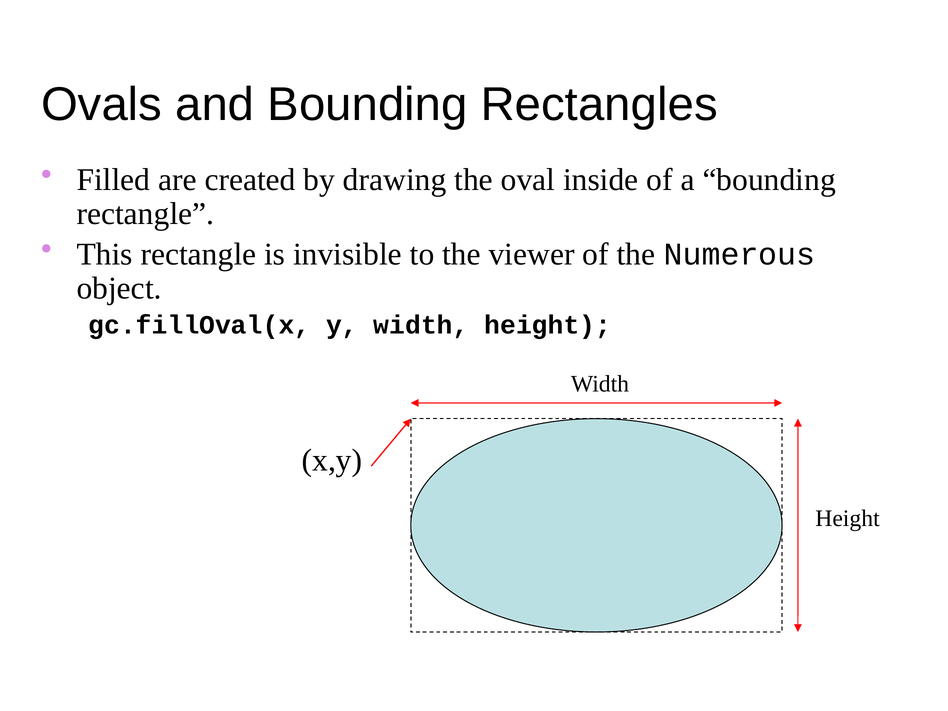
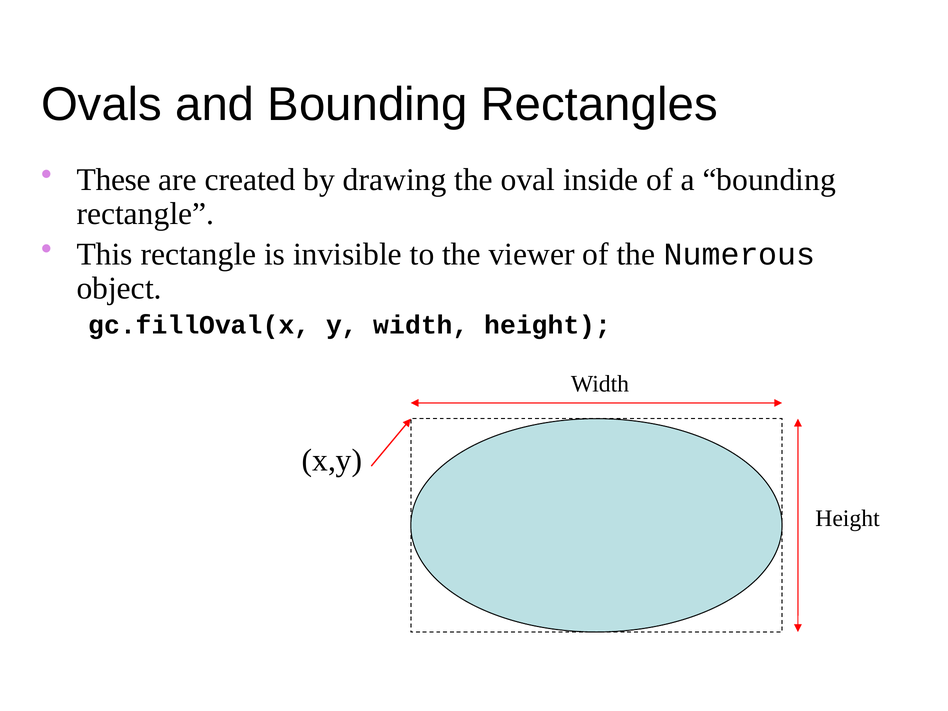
Filled: Filled -> These (114, 180)
